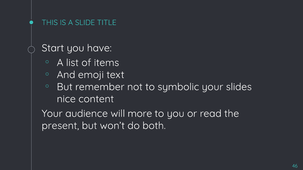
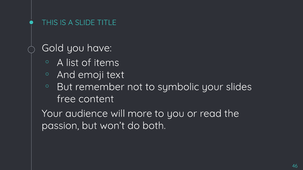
Start: Start -> Gold (53, 48)
nice: nice -> free (66, 99)
present: present -> passion (60, 126)
